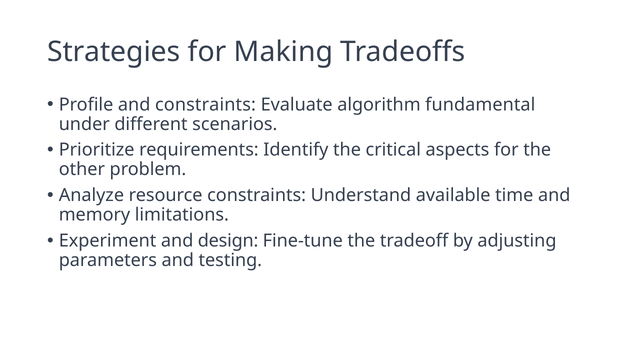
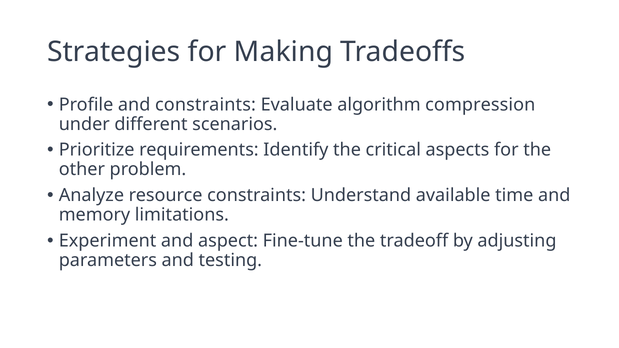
fundamental: fundamental -> compression (480, 105)
design: design -> aspect (228, 241)
